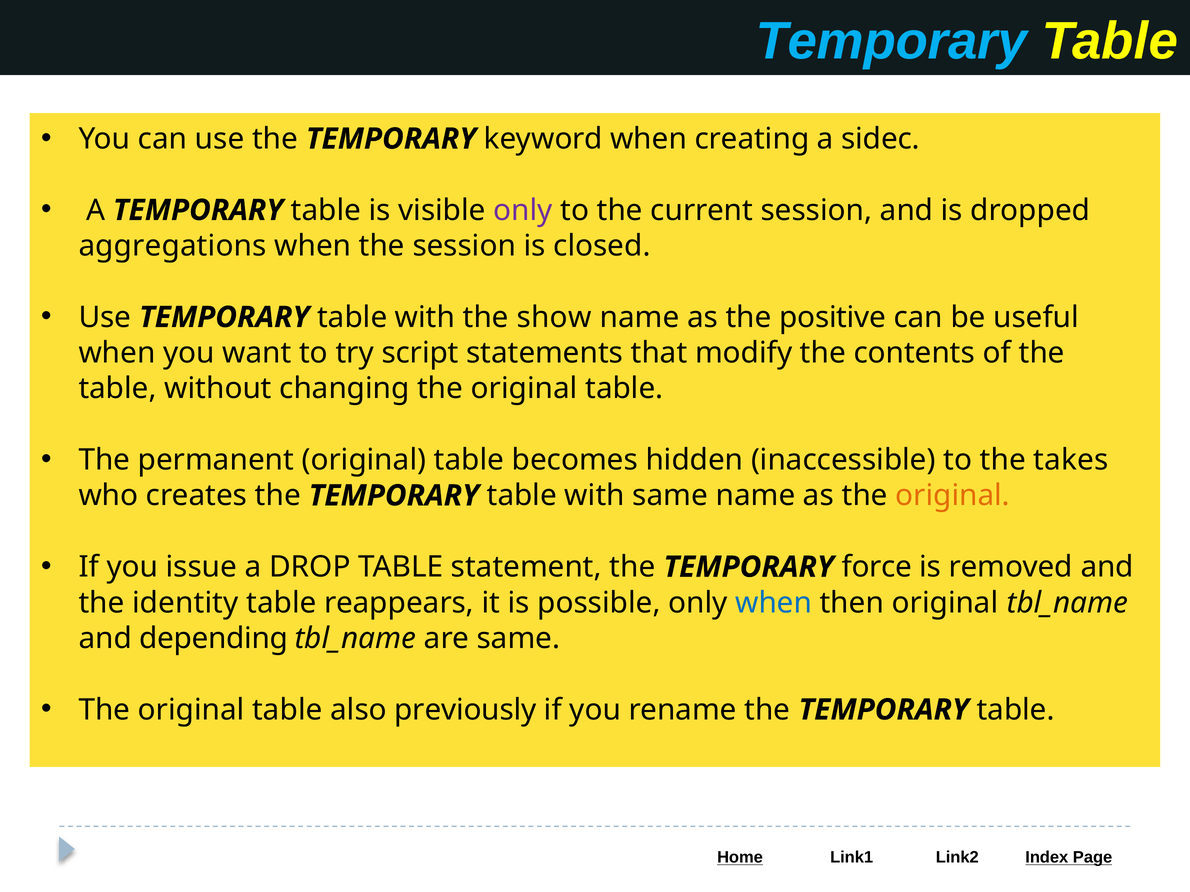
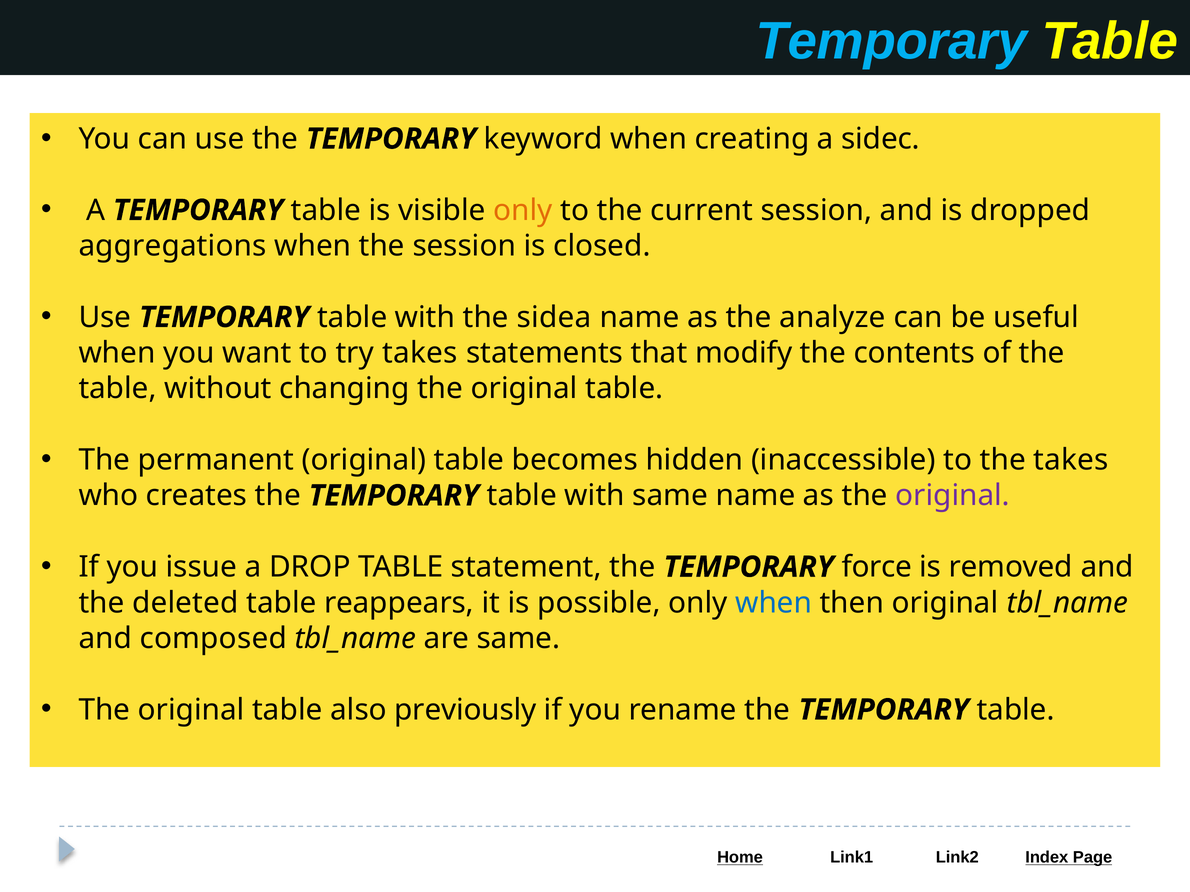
only colour: purple -> orange (523, 210)
show: show -> sidea (554, 317)
positive: positive -> analyze (832, 317)
try script: script -> takes (420, 353)
original colour: orange -> purple (953, 496)
identity: identity -> deleted (185, 603)
depending: depending -> composed (213, 639)
